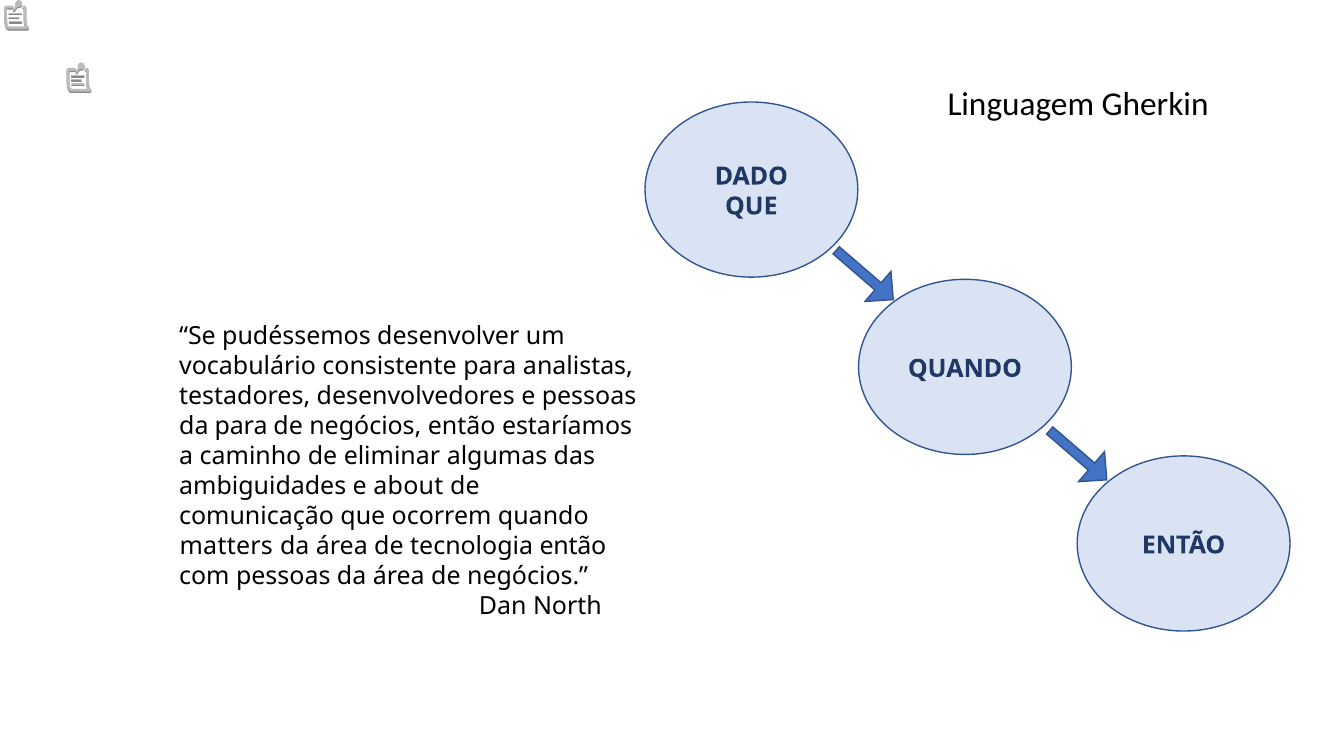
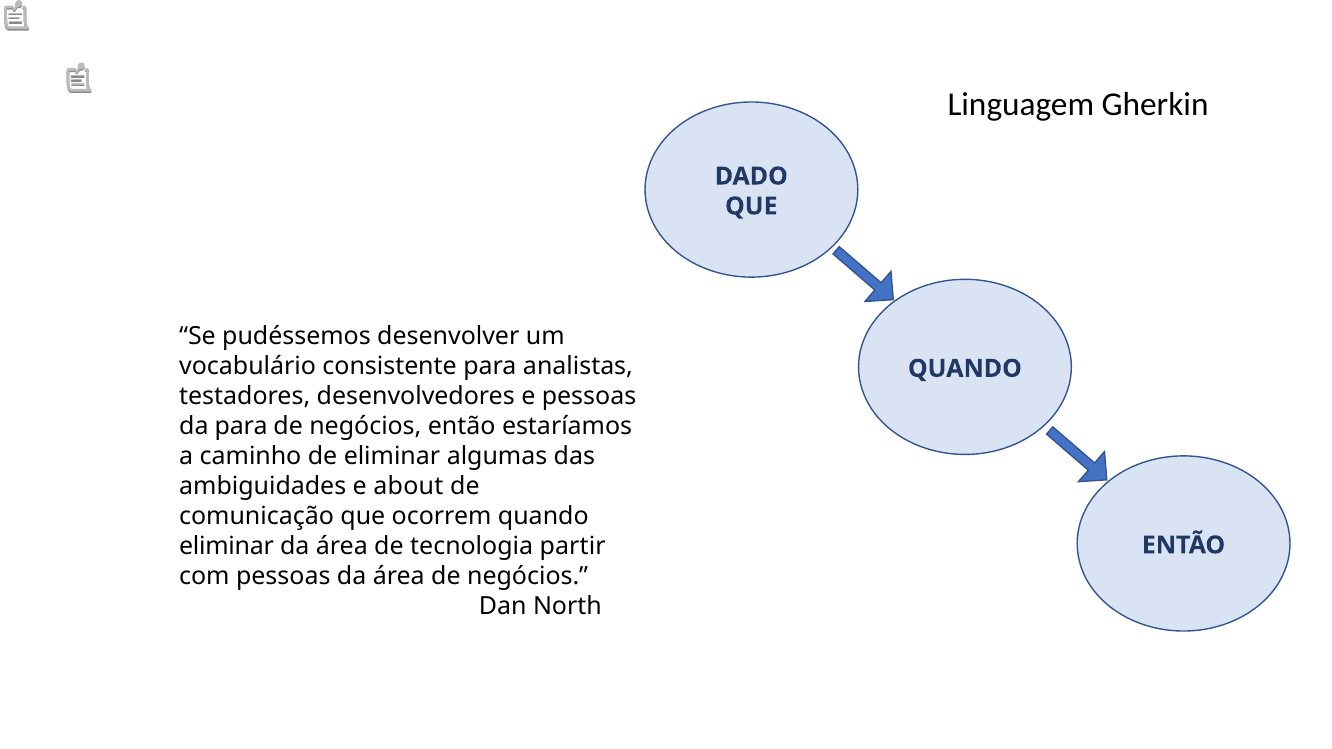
matters: matters -> eliminar (227, 546)
tecnologia então: então -> partir (573, 546)
